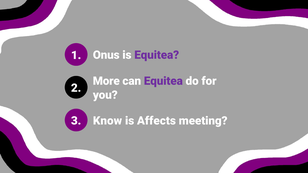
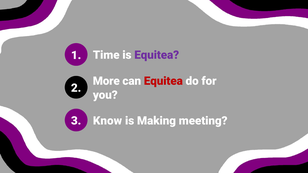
Onus: Onus -> Time (106, 55)
Equitea colour: purple -> red (163, 81)
Affects: Affects -> Making (156, 121)
